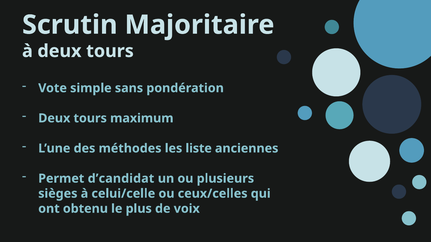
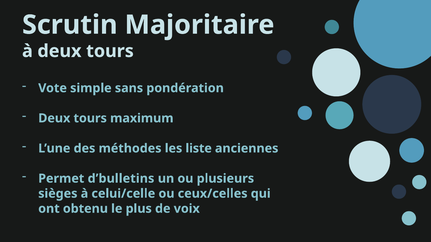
d’candidat: d’candidat -> d’bulletins (121, 179)
